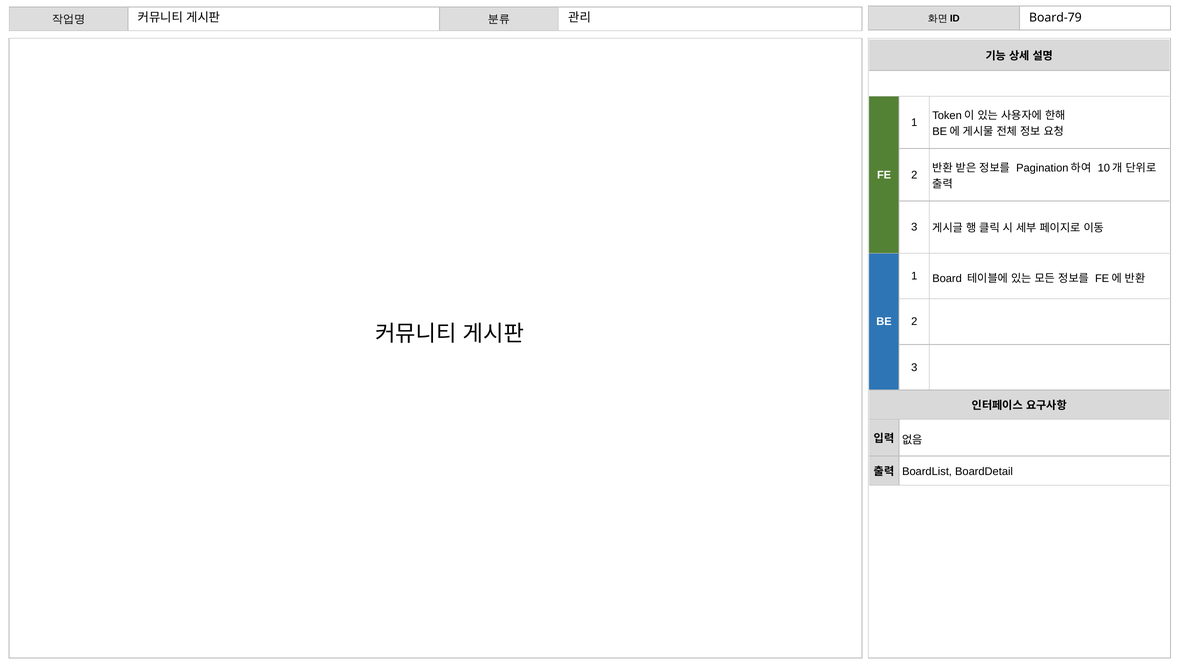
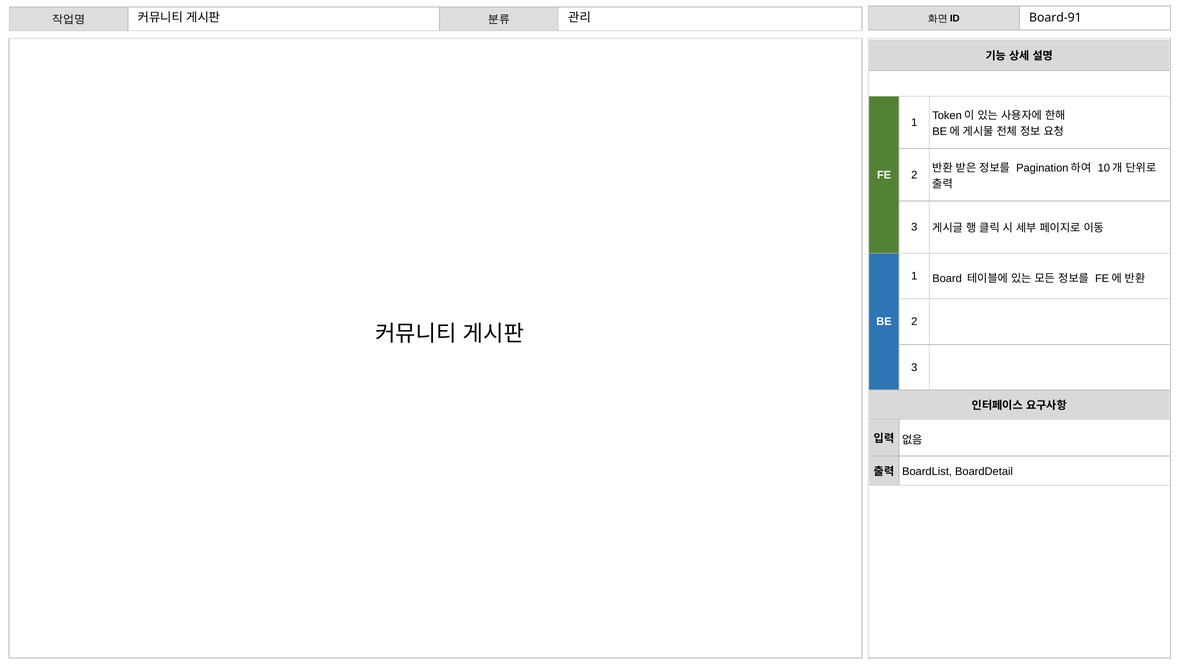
Board-79: Board-79 -> Board-91 (1055, 18)
